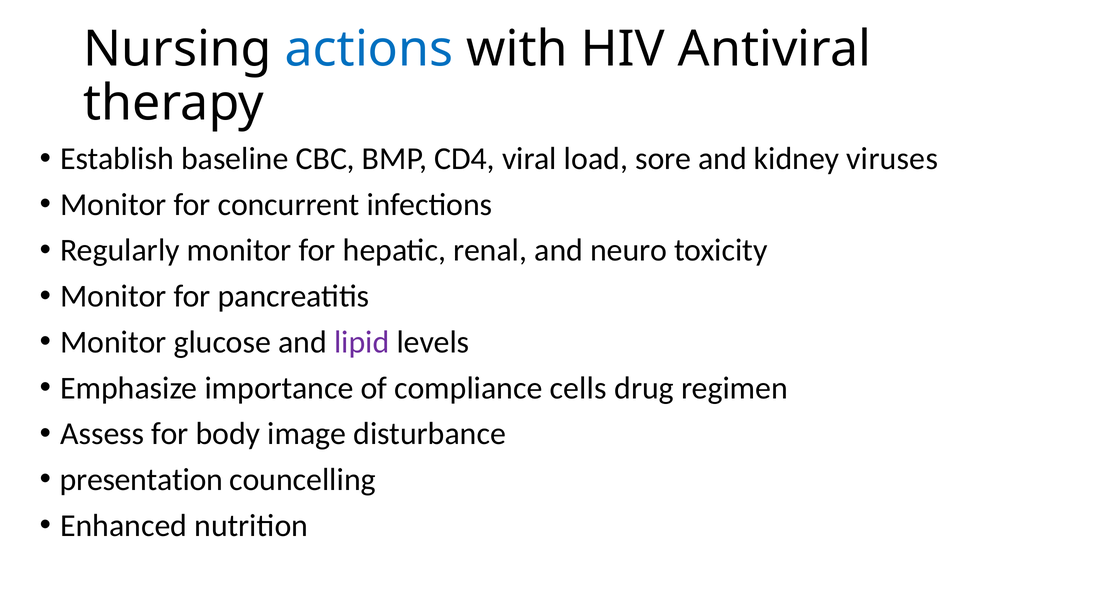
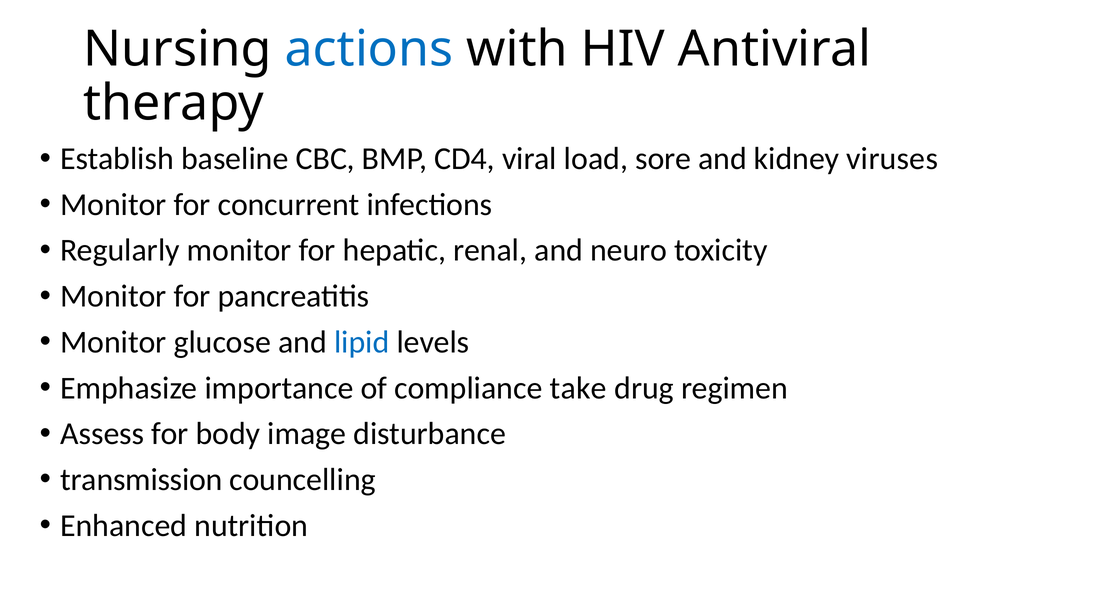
lipid colour: purple -> blue (362, 342)
cells: cells -> take (578, 388)
presentation: presentation -> transmission (141, 480)
